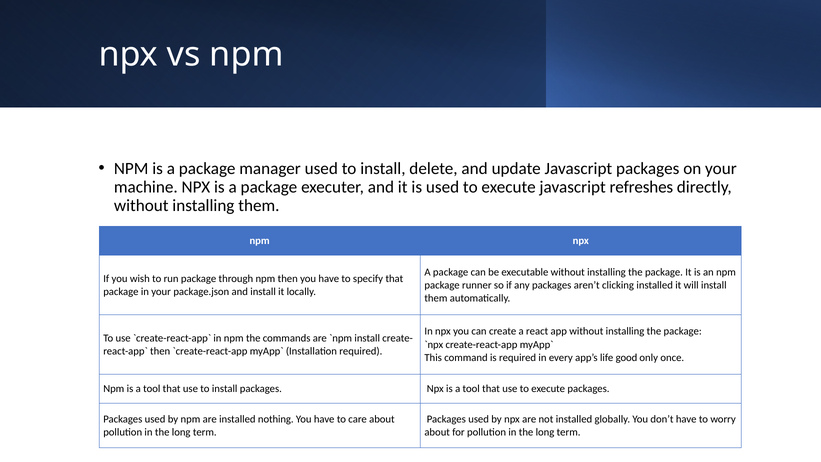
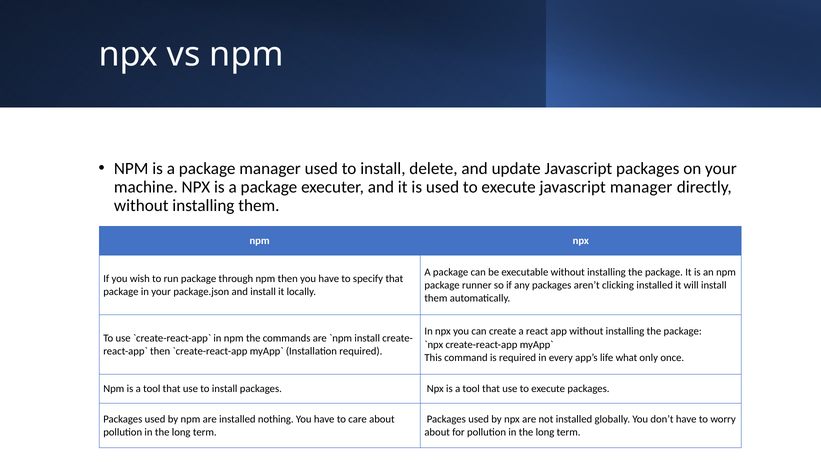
javascript refreshes: refreshes -> manager (641, 187)
good: good -> what (626, 357)
